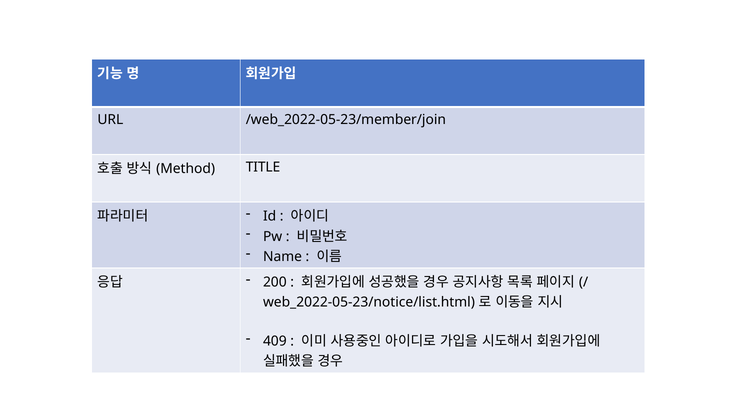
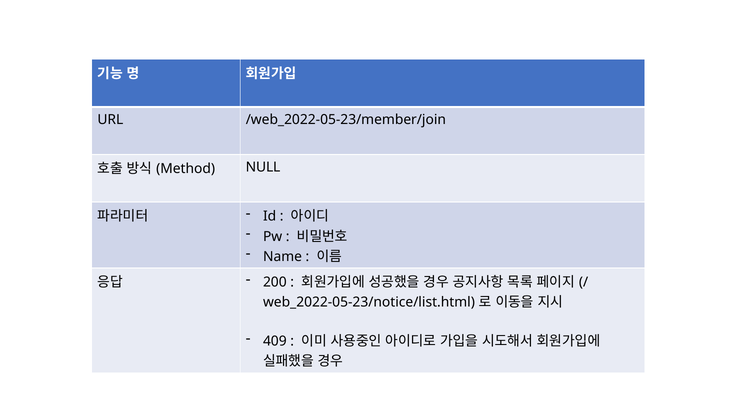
TITLE: TITLE -> NULL (263, 167)
